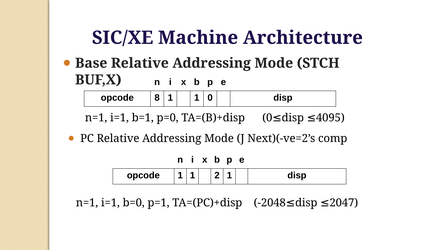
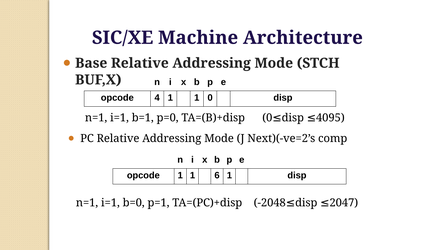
8: 8 -> 4 (157, 98)
2: 2 -> 6 (217, 175)
